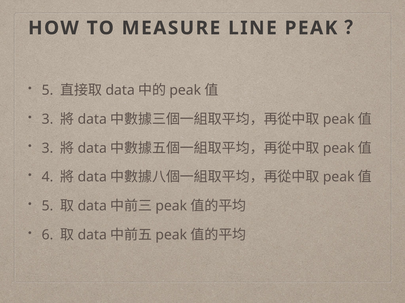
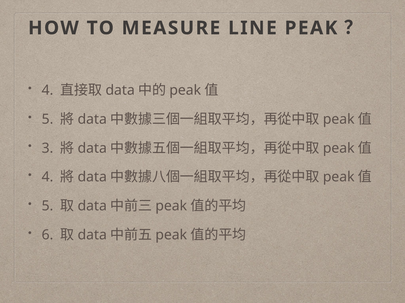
5: 5 -> 4 (48, 90)
3: 3 -> 5 (48, 119)
